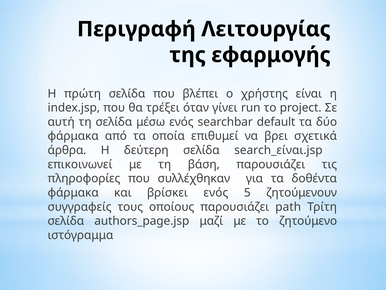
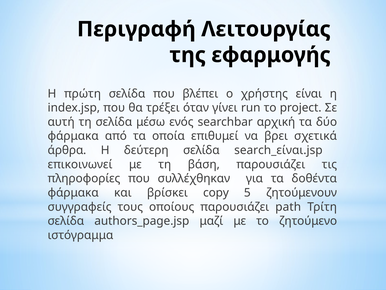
default: default -> αρχική (276, 122)
βρίσκει ενός: ενός -> copy (216, 192)
